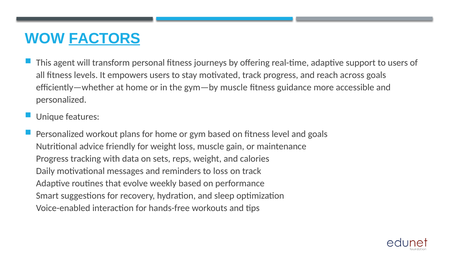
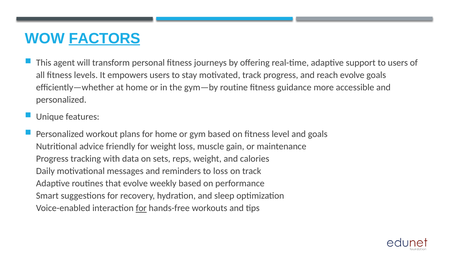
reach across: across -> evolve (352, 75)
gym—by muscle: muscle -> routine (234, 87)
for underline: none -> present (141, 208)
